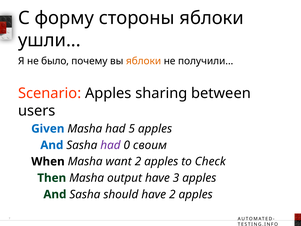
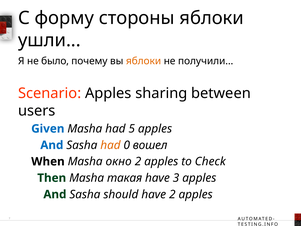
had colour: purple -> orange (110, 145)
своим: своим -> вошел (150, 145)
want: want -> окно (119, 161)
output: output -> такая (125, 178)
